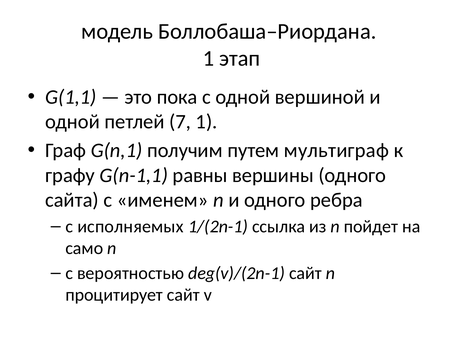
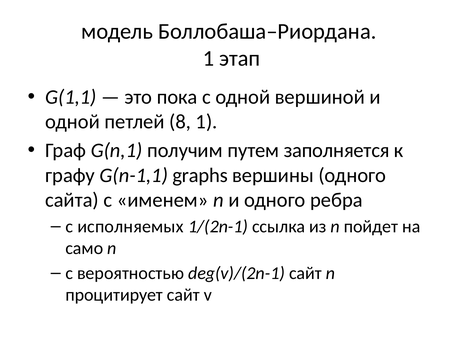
7: 7 -> 8 (180, 122)
мультиграф: мультиграф -> заполняется (337, 151)
равны: равны -> graphs (200, 175)
